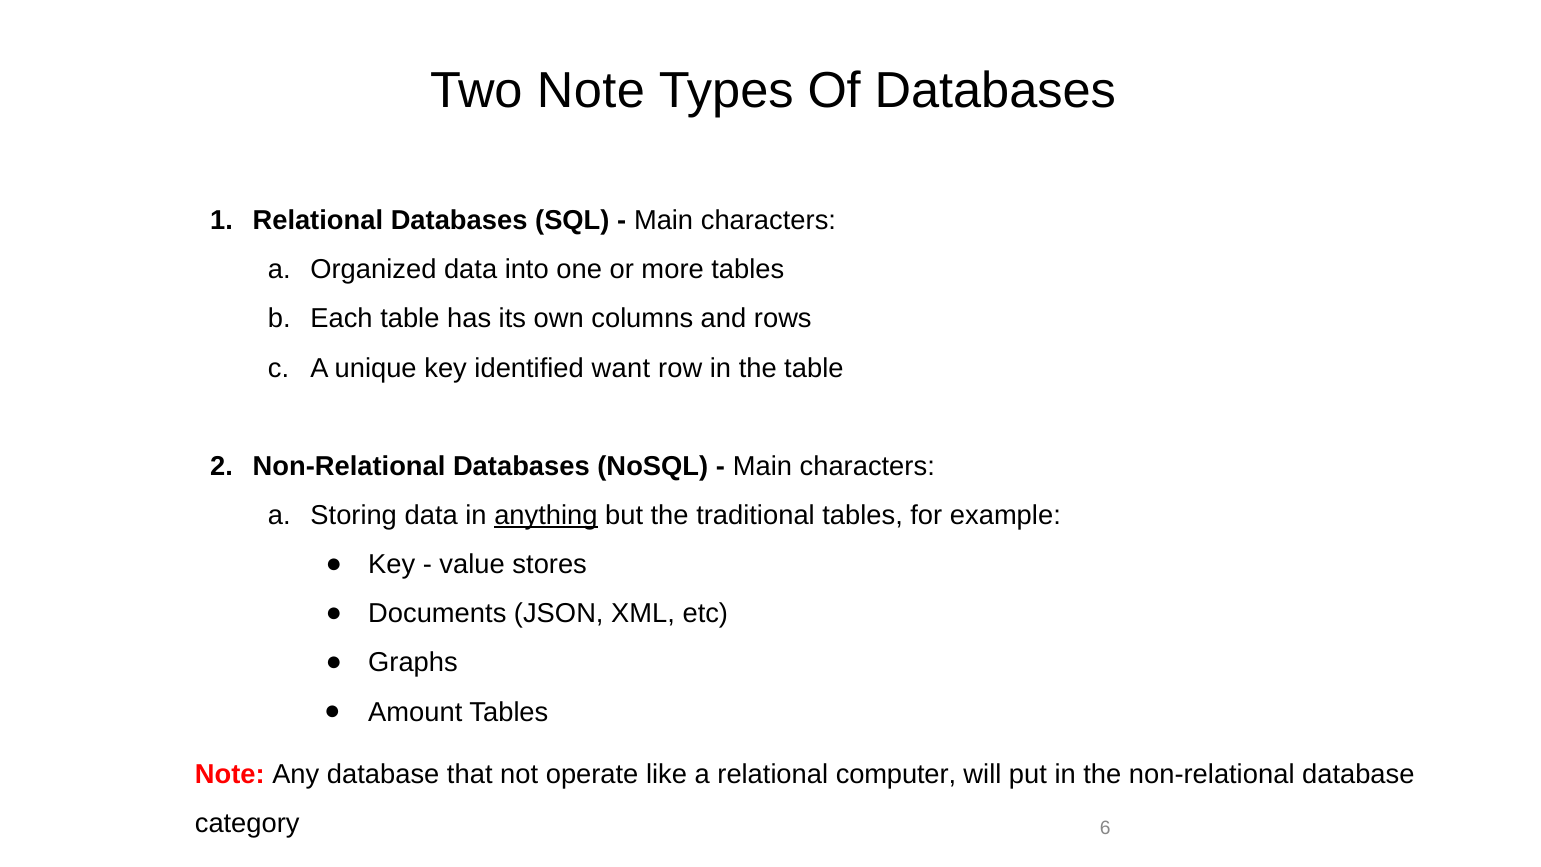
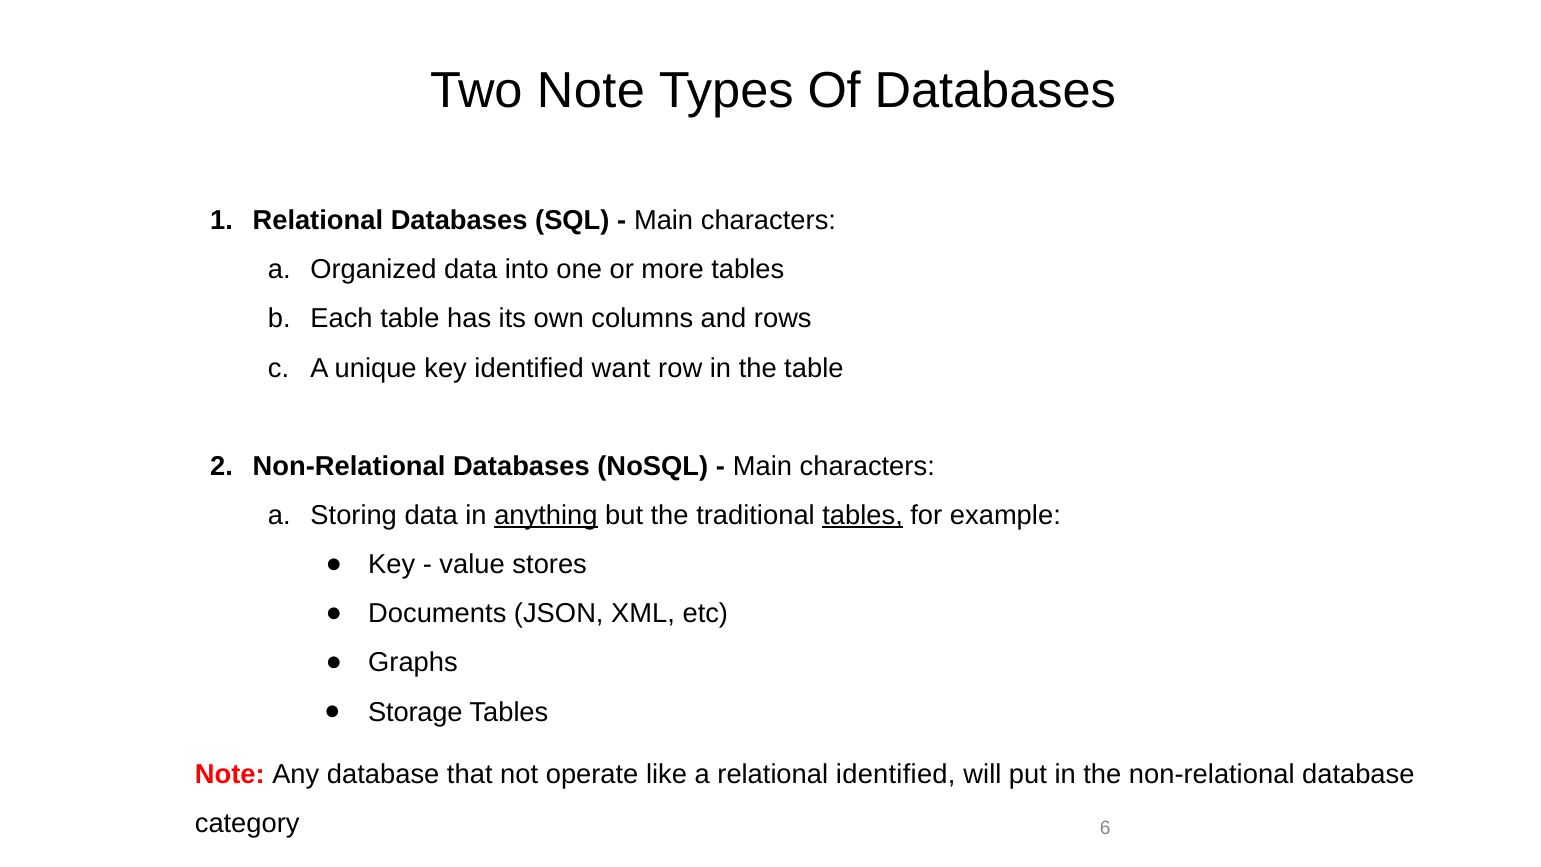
tables underline: none -> present (863, 515)
Amount: Amount -> Storage (415, 712)
relational computer: computer -> identified (896, 774)
